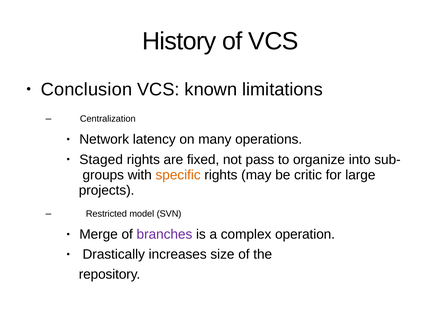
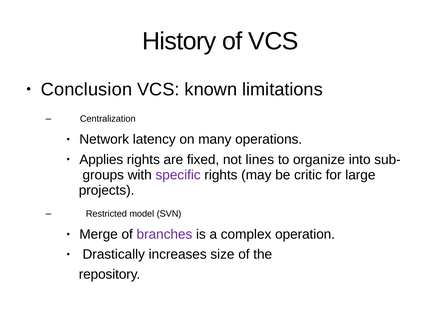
Staged: Staged -> Applies (101, 160)
pass: pass -> lines (260, 160)
specific colour: orange -> purple (178, 175)
